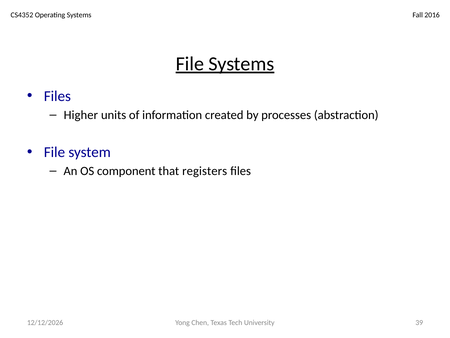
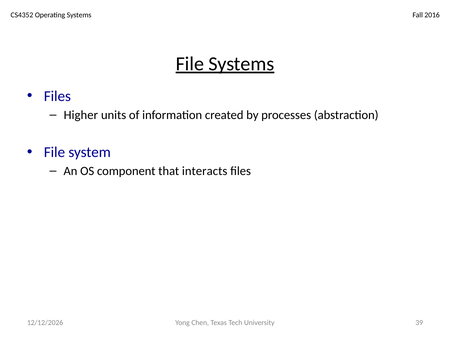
registers: registers -> interacts (205, 171)
